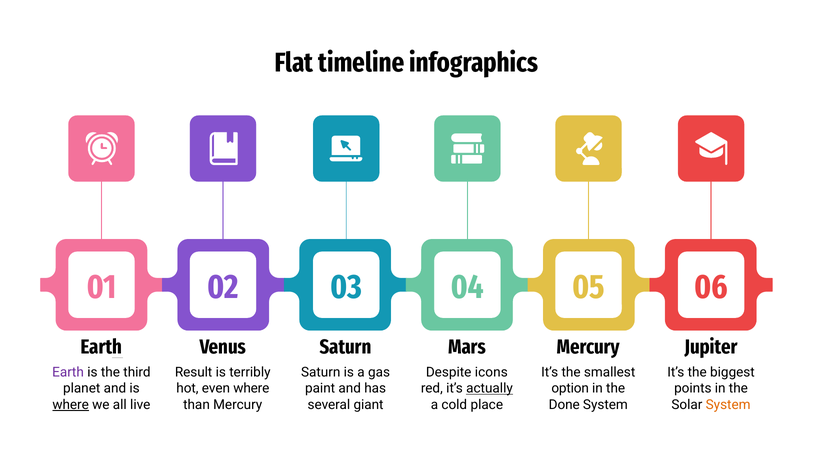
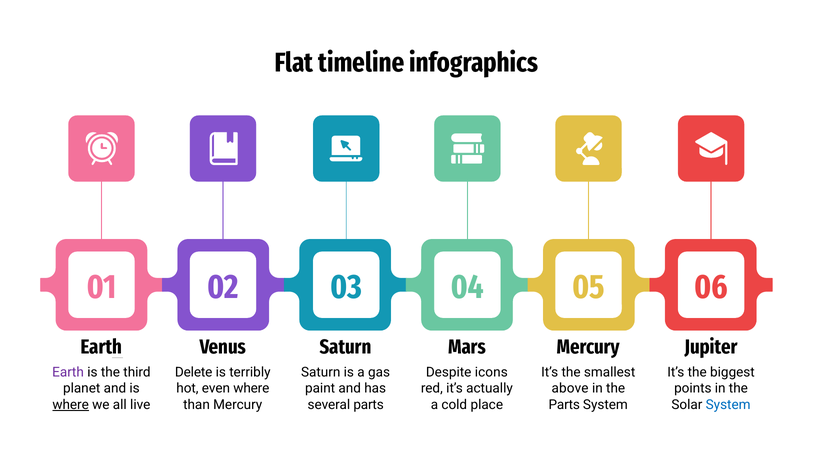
Result: Result -> Delete (194, 372)
actually underline: present -> none (490, 389)
option: option -> above (570, 389)
several giant: giant -> parts (369, 405)
Done: Done -> Parts (564, 405)
System colour: orange -> blue (728, 405)
